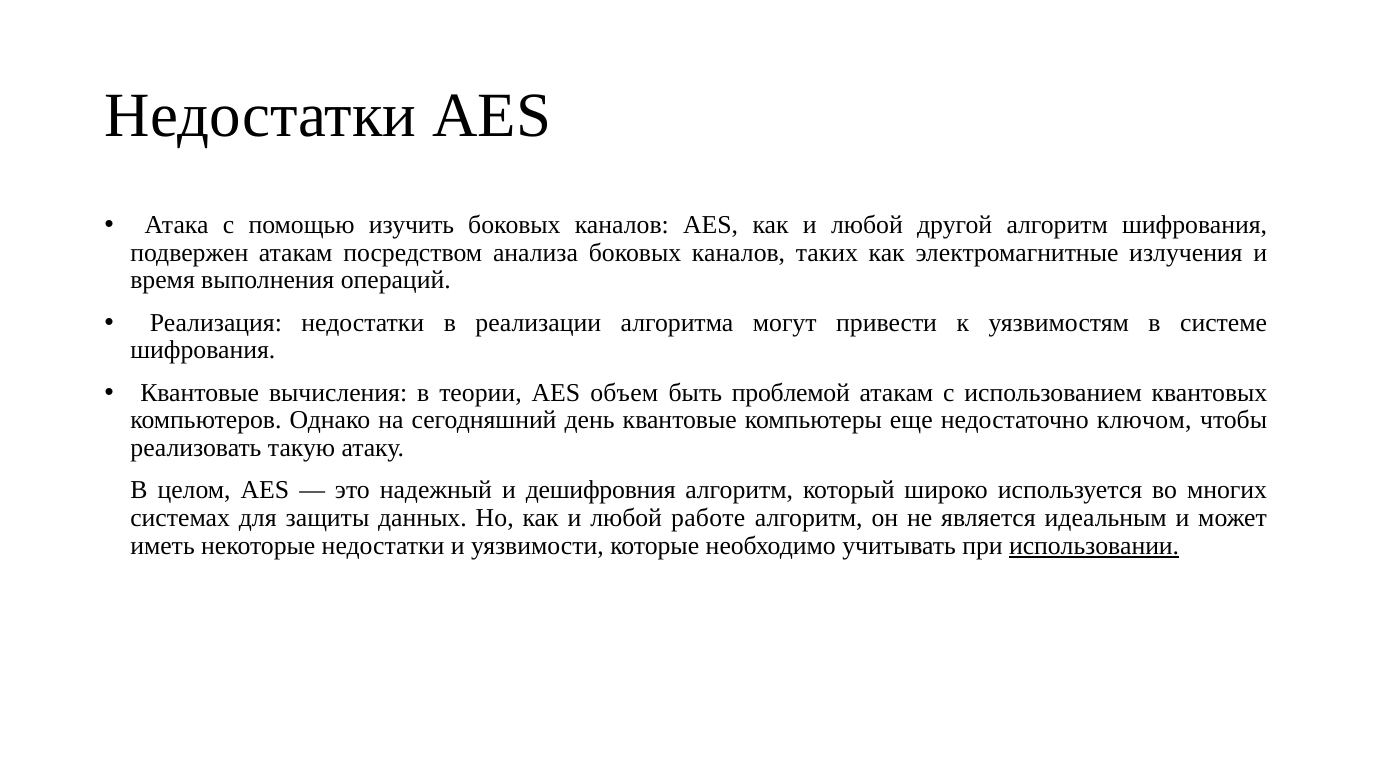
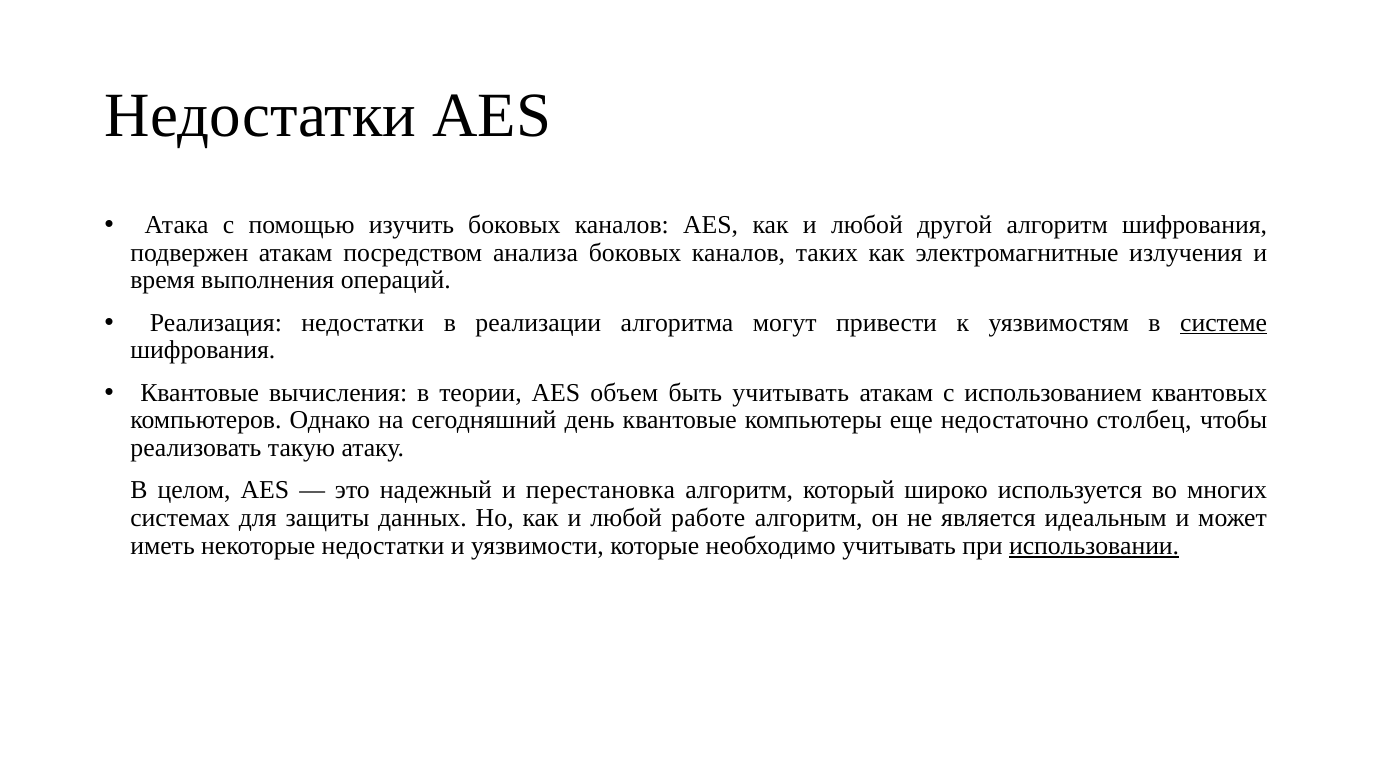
системе underline: none -> present (1224, 322)
быть проблемой: проблемой -> учитывать (791, 392)
ключом: ключом -> столбец (1144, 420)
дешифровния: дешифровния -> перестановка (600, 490)
